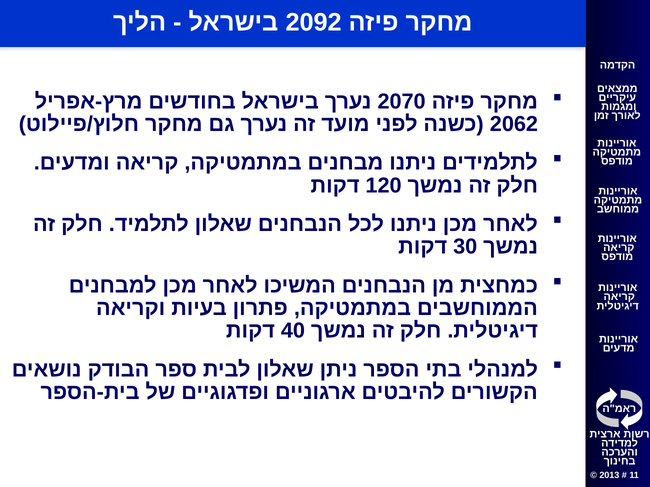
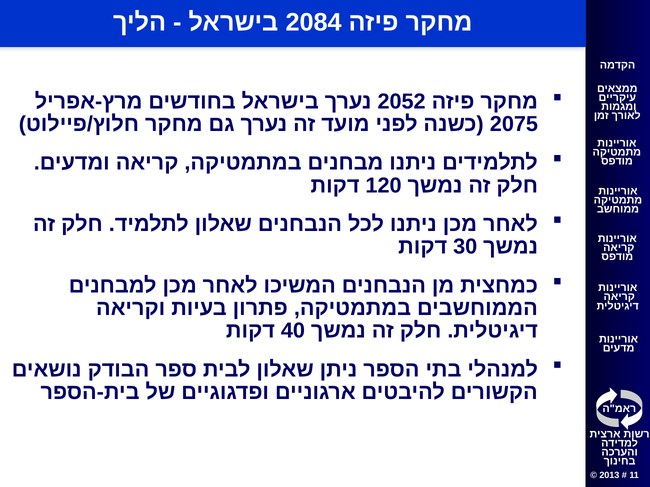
2092: 2092 -> 2084 (314, 22)
2070: 2070 -> 2052 (402, 102)
2062: 2062 -> 2075 (514, 124)
